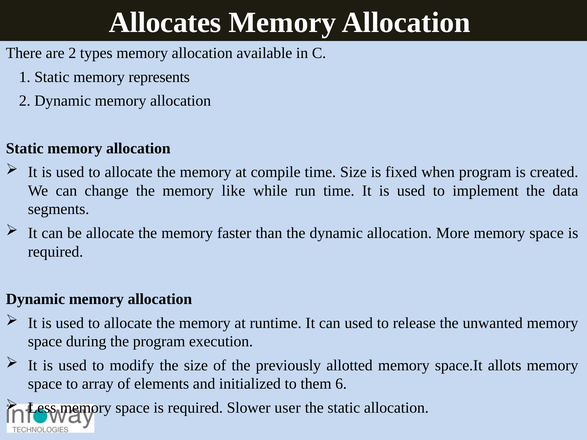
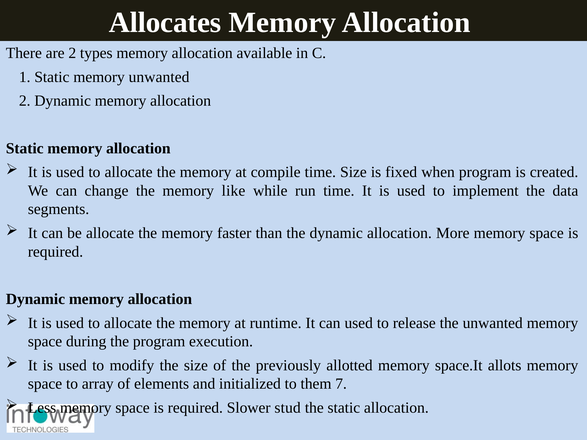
memory represents: represents -> unwanted (159, 77)
6: 6 -> 7 (341, 384)
user: user -> stud (288, 408)
